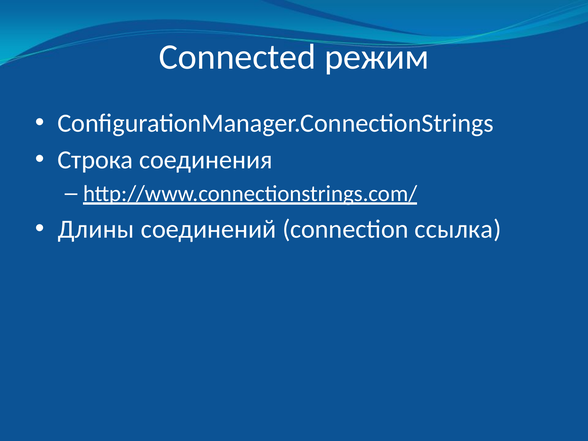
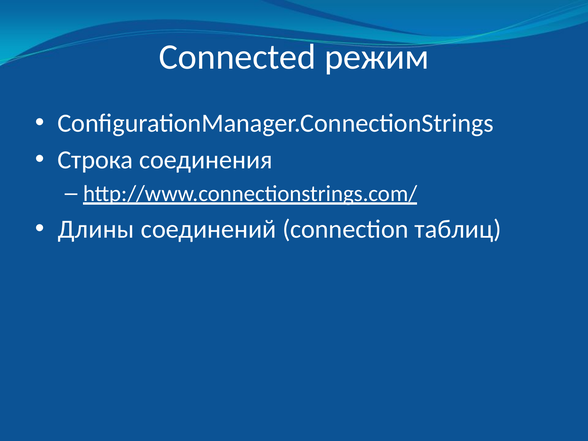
ссылка: ссылка -> таблиц (458, 229)
